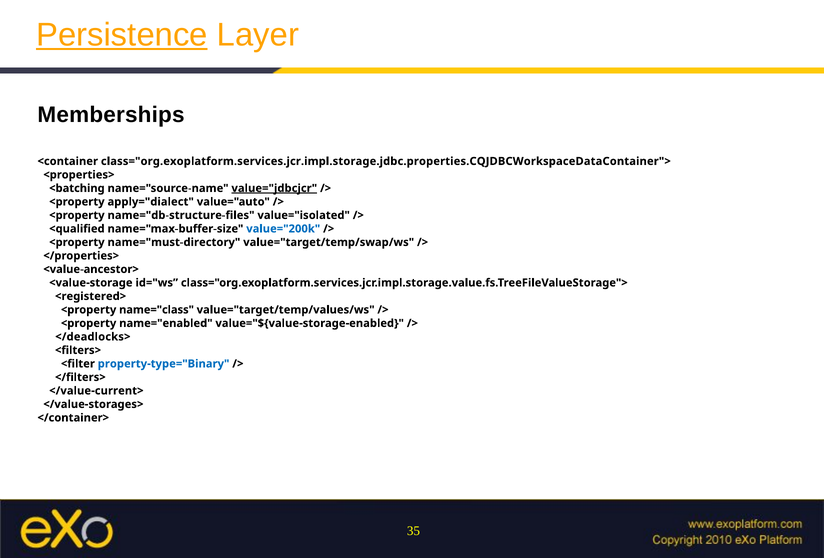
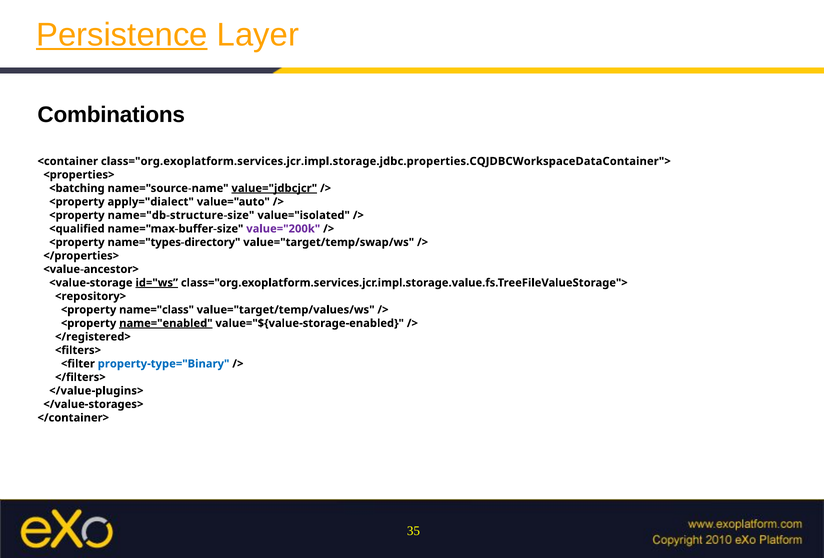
Memberships: Memberships -> Combinations (111, 115)
name="db-structure-files: name="db-structure-files -> name="db-structure-size (181, 215)
value="200k colour: blue -> purple (283, 229)
name="must-directory: name="must-directory -> name="types-directory (174, 242)
id="ws underline: none -> present (157, 283)
<registered>: <registered> -> <repository> (91, 296)
name="enabled underline: none -> present (166, 323)
</deadlocks>: </deadlocks> -> </registered> (93, 337)
</value-current>: </value-current> -> </value-plugins> (96, 391)
